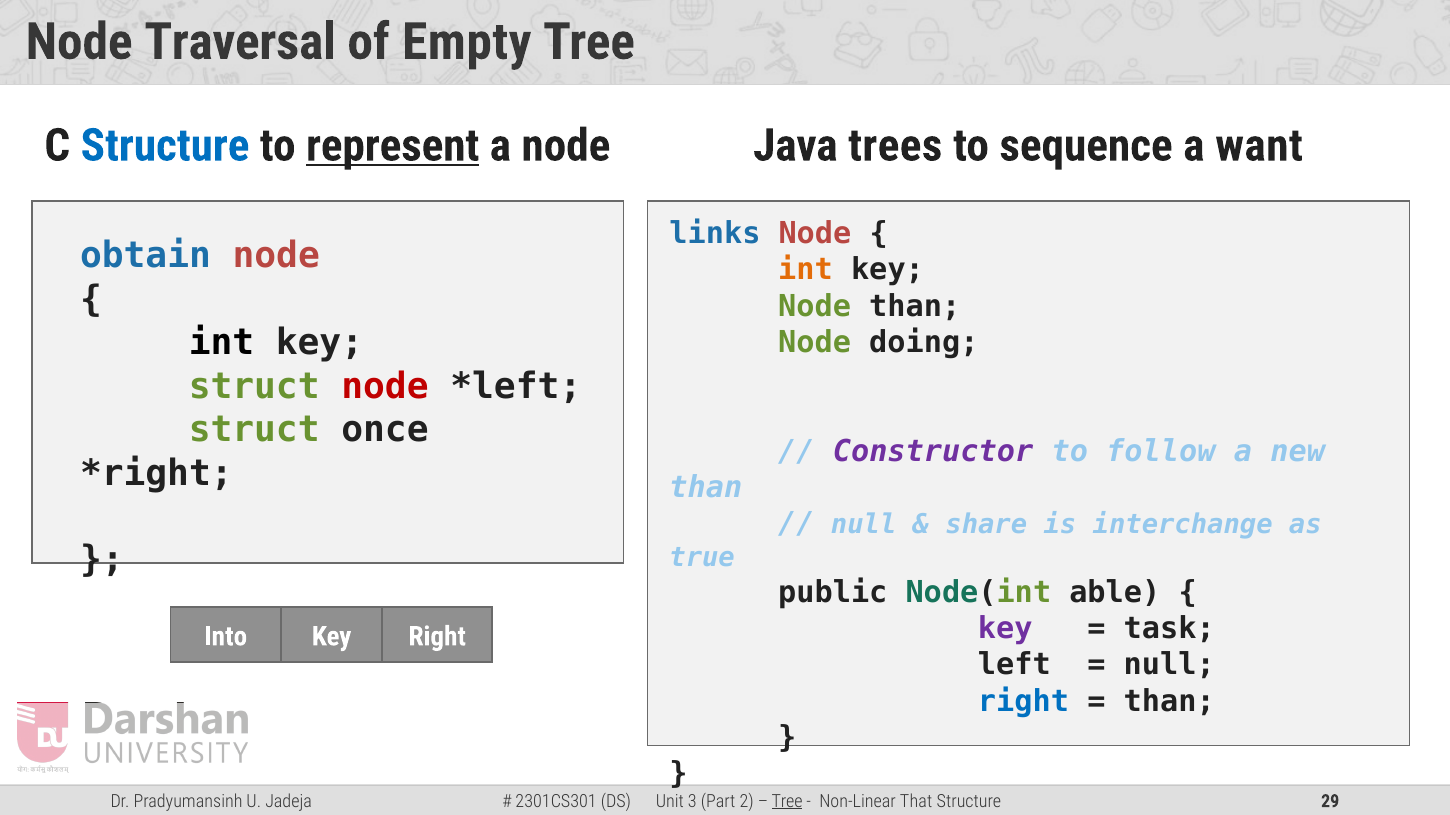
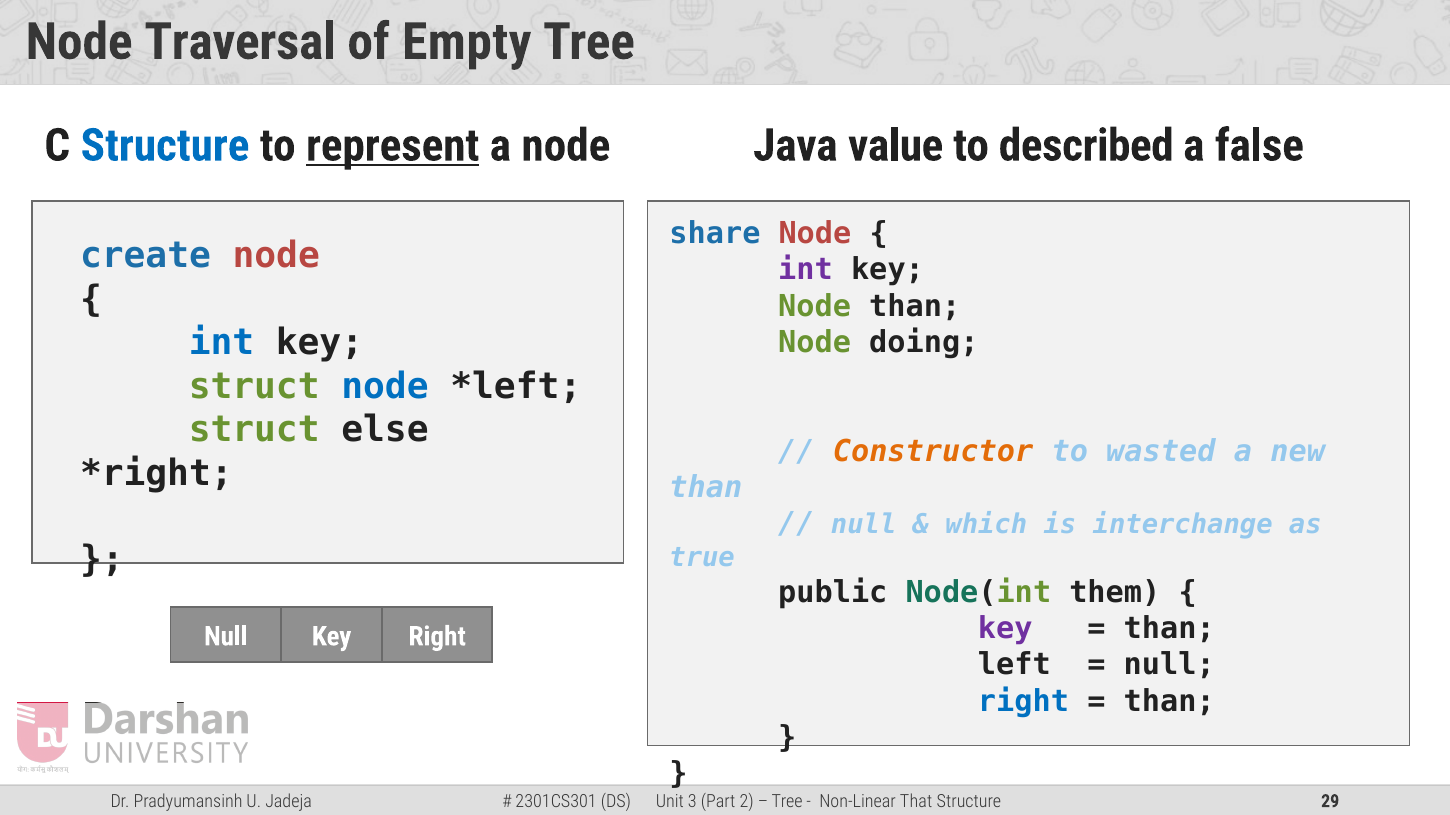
trees: trees -> value (896, 146)
sequence: sequence -> described (1086, 146)
want: want -> false (1259, 146)
links: links -> share (715, 234)
obtain: obtain -> create (145, 256)
int colour: orange -> purple (806, 270)
int colour: black -> blue (221, 343)
node colour: red -> blue (385, 386)
once: once -> else (385, 430)
Constructor colour: purple -> orange (933, 451)
follow: follow -> wasted (1161, 451)
share: share -> which (986, 525)
able: able -> them (1115, 593)
task: task -> than (1169, 629)
Into: Into -> Null (226, 637)
Tree underline: present -> none (787, 802)
